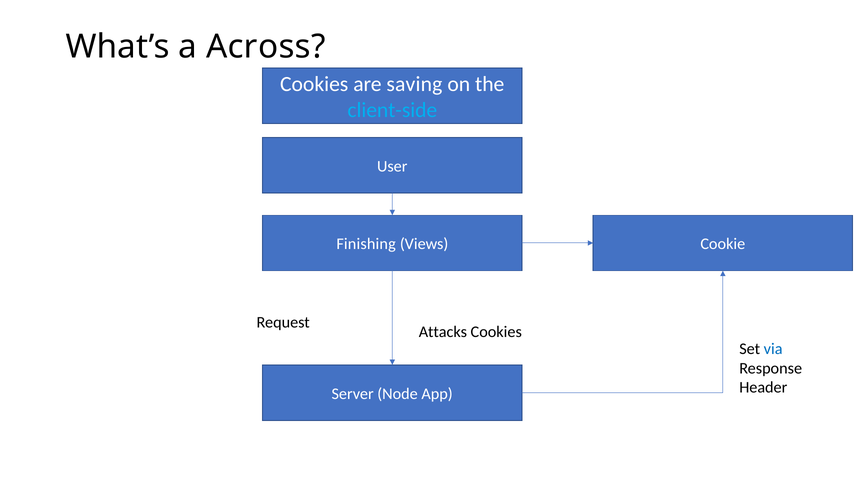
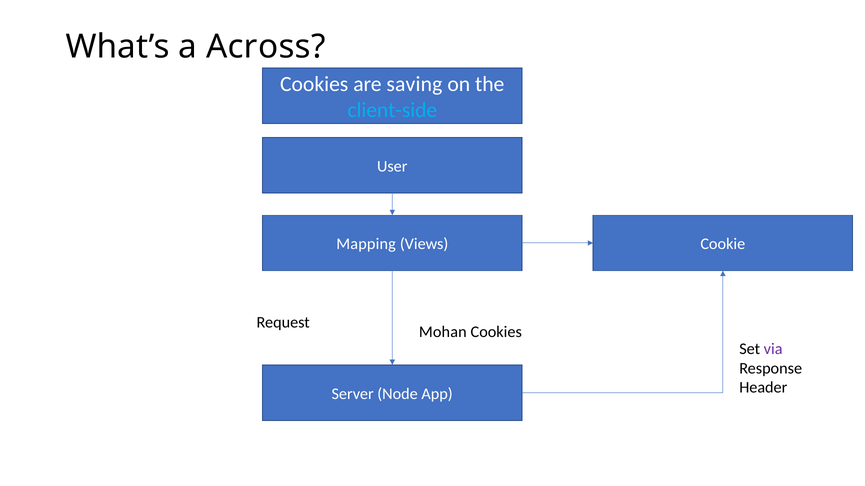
Finishing: Finishing -> Mapping (366, 244)
Attacks: Attacks -> Mohan (443, 332)
via colour: blue -> purple (773, 349)
